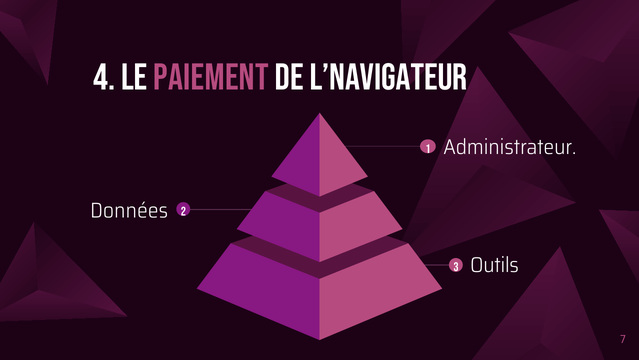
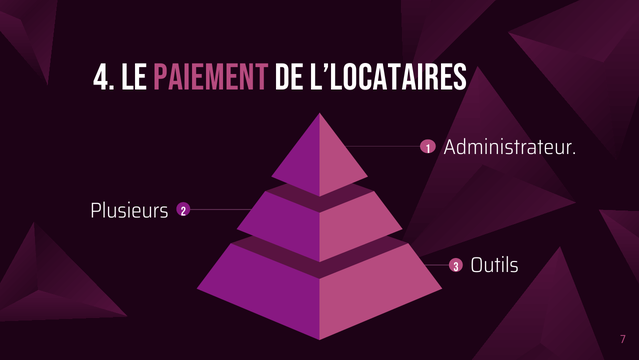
l’navigateur: l’navigateur -> l’locataires (388, 77)
Données: Données -> Plusieurs (129, 211)
